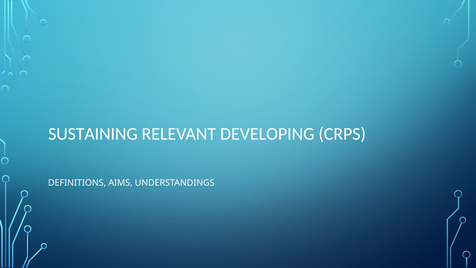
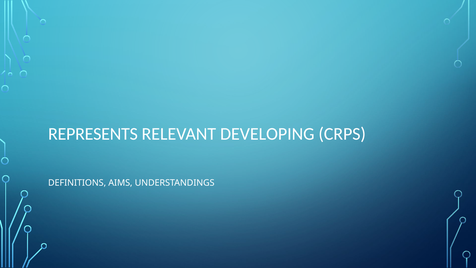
SUSTAINING: SUSTAINING -> REPRESENTS (93, 134)
